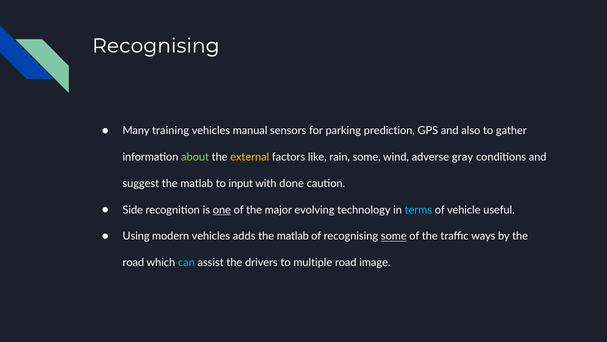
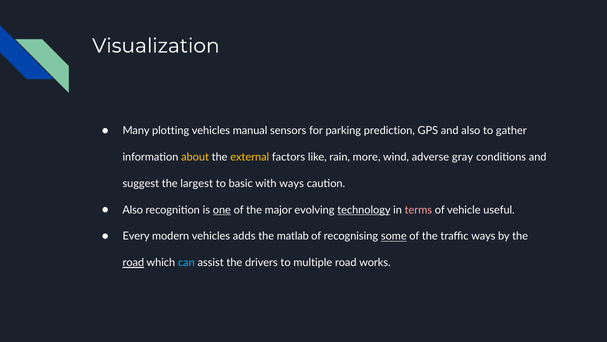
Recognising: Recognising -> Visualization (156, 46)
training: training -> plotting (171, 131)
about colour: light green -> yellow (195, 157)
rain some: some -> more (367, 157)
suggest the matlab: matlab -> largest (197, 183)
input: input -> basic (241, 183)
with done: done -> ways (292, 183)
Side: Side -> Also (133, 210)
technology underline: none -> present (364, 210)
terms colour: light blue -> pink (418, 210)
Using: Using -> Every (136, 236)
road underline: none -> present (133, 262)
image: image -> works (375, 262)
